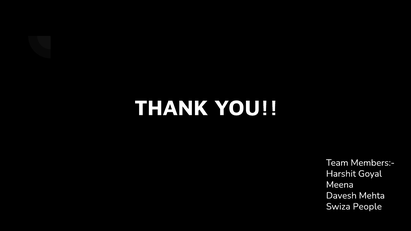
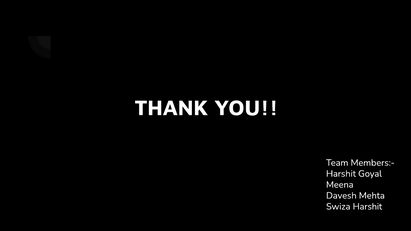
Swiza People: People -> Harshit (367, 207)
